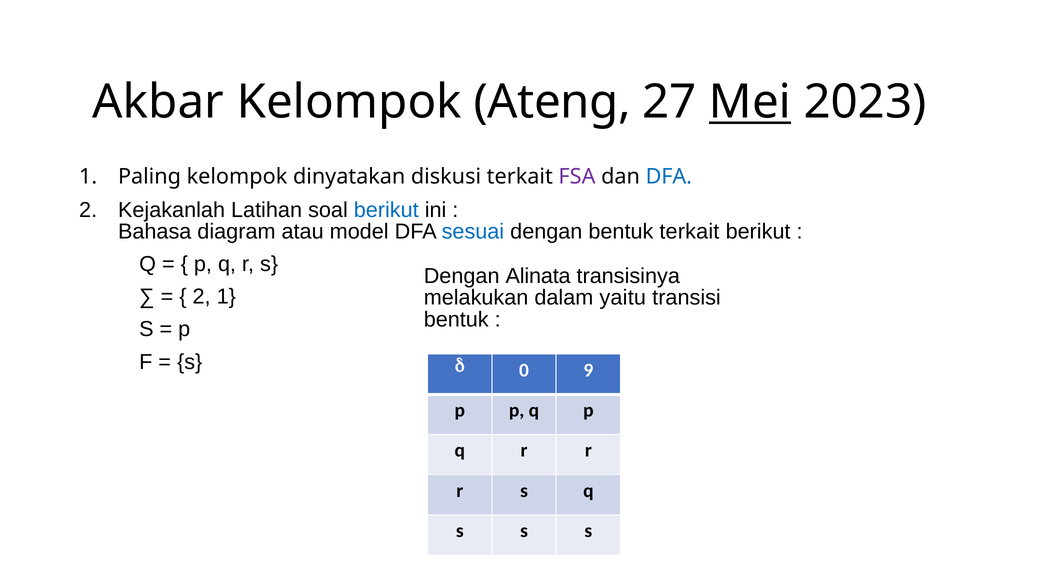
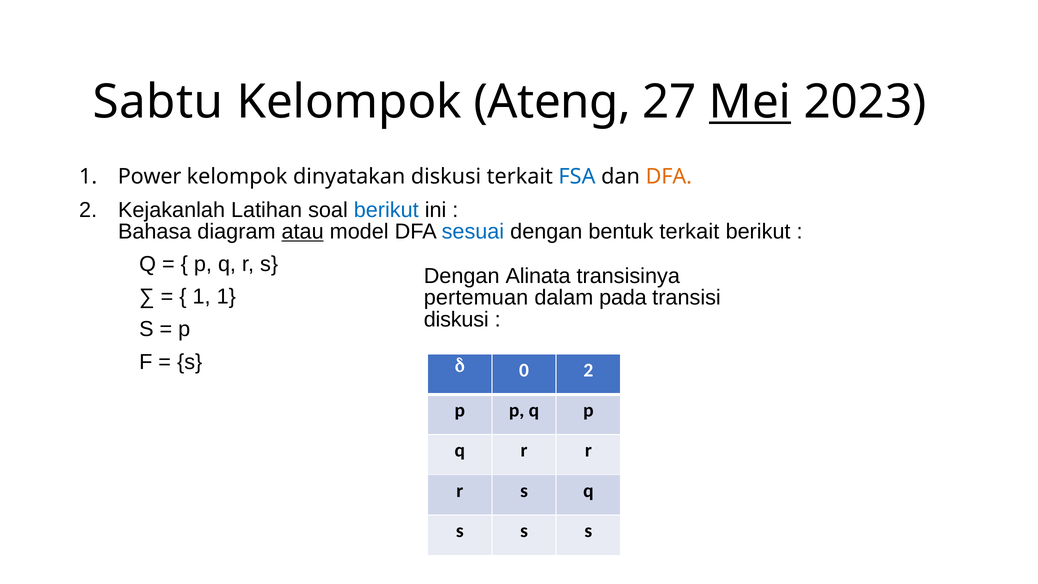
Akbar: Akbar -> Sabtu (158, 102)
Paling: Paling -> Power (150, 176)
FSA colour: purple -> blue (577, 176)
DFA colour: blue -> orange (669, 176)
atau underline: none -> present (303, 232)
2: 2 -> 1 (202, 297)
melakukan: melakukan -> pertemuan (476, 298)
yaitu: yaitu -> pada (623, 298)
bentuk: bentuk -> diskusi (456, 319)
0 9: 9 -> 2 (588, 370)
